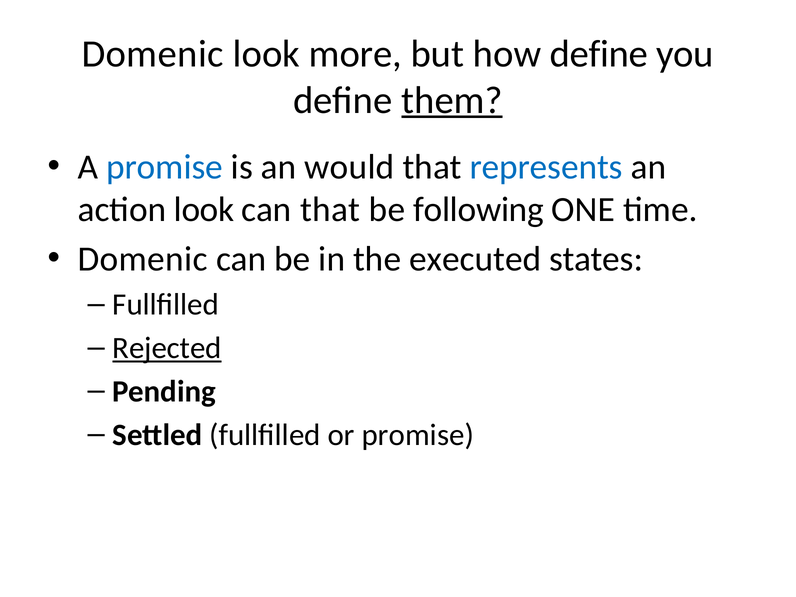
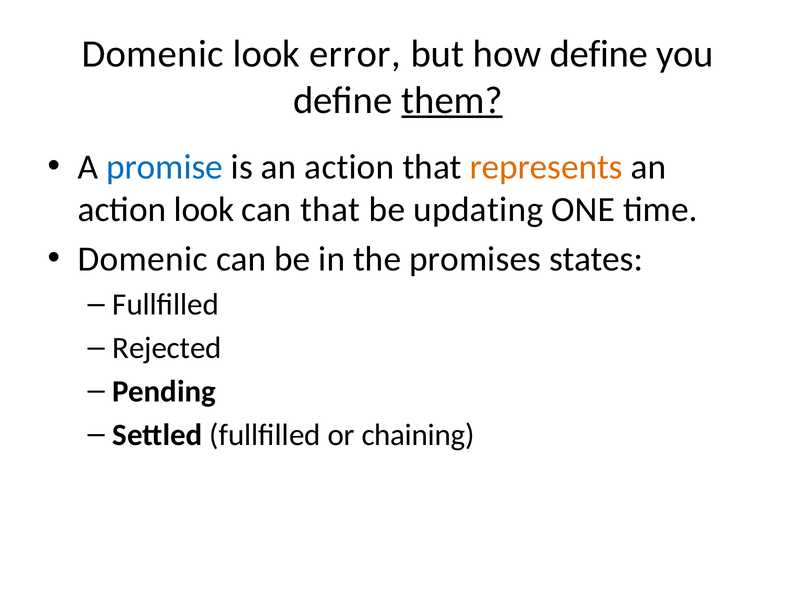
more: more -> error (355, 54)
is an would: would -> action (349, 167)
represents colour: blue -> orange (546, 167)
following: following -> updating (478, 209)
executed: executed -> promises (475, 259)
Rejected underline: present -> none (167, 348)
or promise: promise -> chaining (418, 435)
